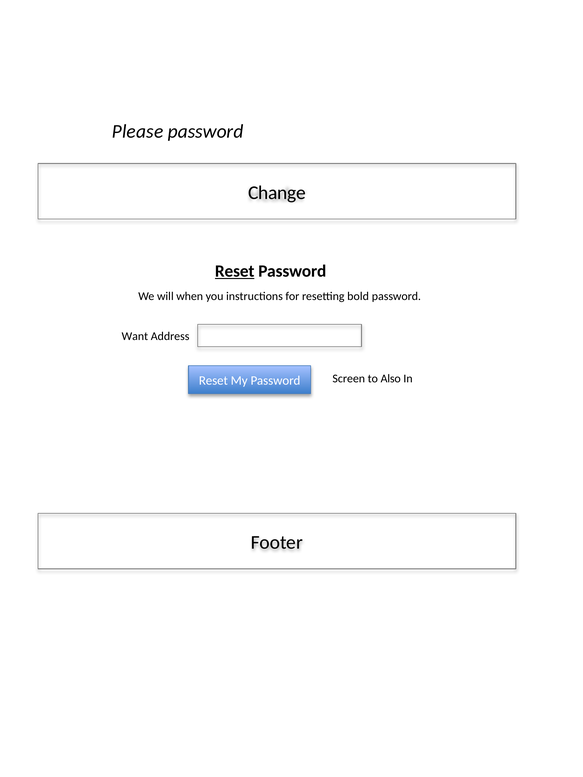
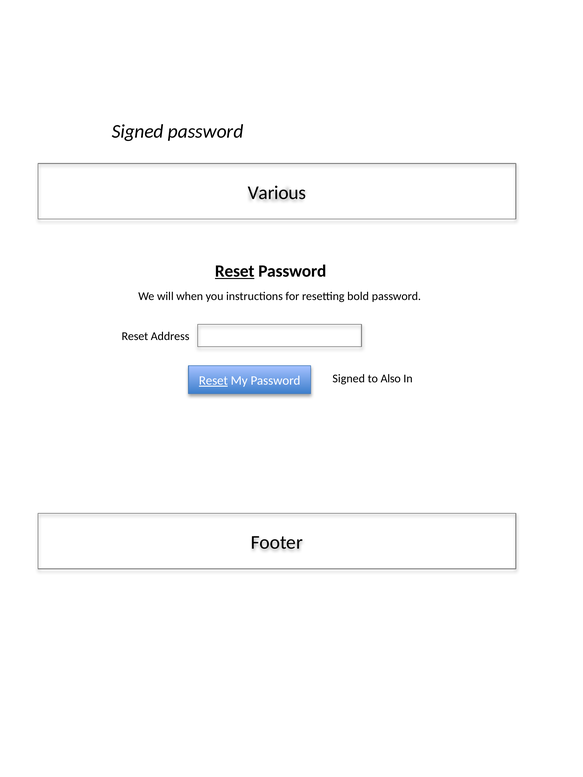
Please: Please -> Signed (138, 131)
Change: Change -> Various (277, 193)
Want: Want -> Reset (135, 336)
Screen: Screen -> Signed (349, 379)
Reset underline: none -> present (213, 381)
